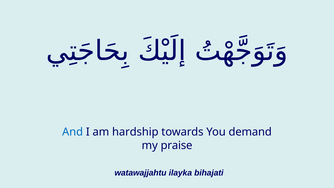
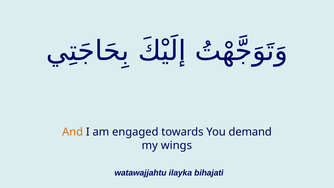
And colour: blue -> orange (73, 132)
hardship: hardship -> engaged (135, 132)
praise: praise -> wings (176, 145)
